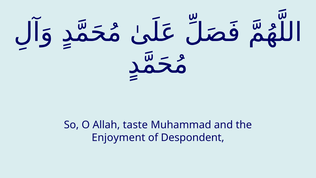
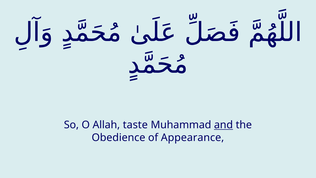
and underline: none -> present (223, 125)
Enjoyment: Enjoyment -> Obedience (118, 137)
Despondent: Despondent -> Appearance (193, 137)
